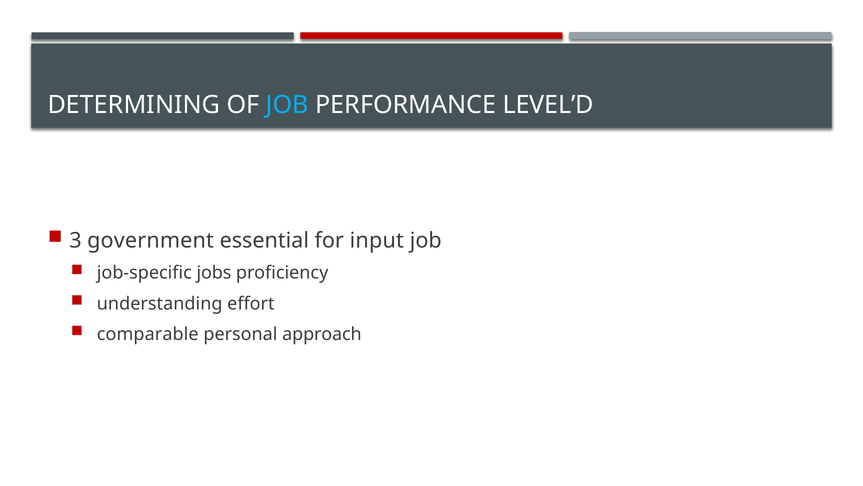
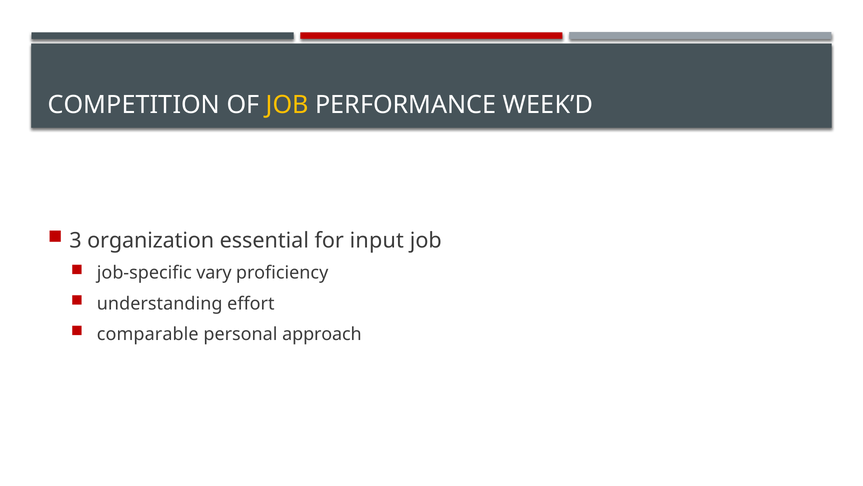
DETERMINING: DETERMINING -> COMPETITION (134, 105)
JOB colour: light blue -> yellow (287, 105)
LEVEL’D: LEVEL’D -> WEEK’D (548, 105)
government: government -> organization (151, 240)
jobs: jobs -> vary (214, 273)
